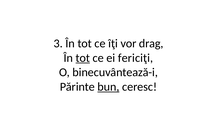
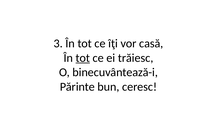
drag: drag -> casă (151, 43)
fericiţi: fericiţi -> trăiesc (136, 58)
bun underline: present -> none (108, 87)
